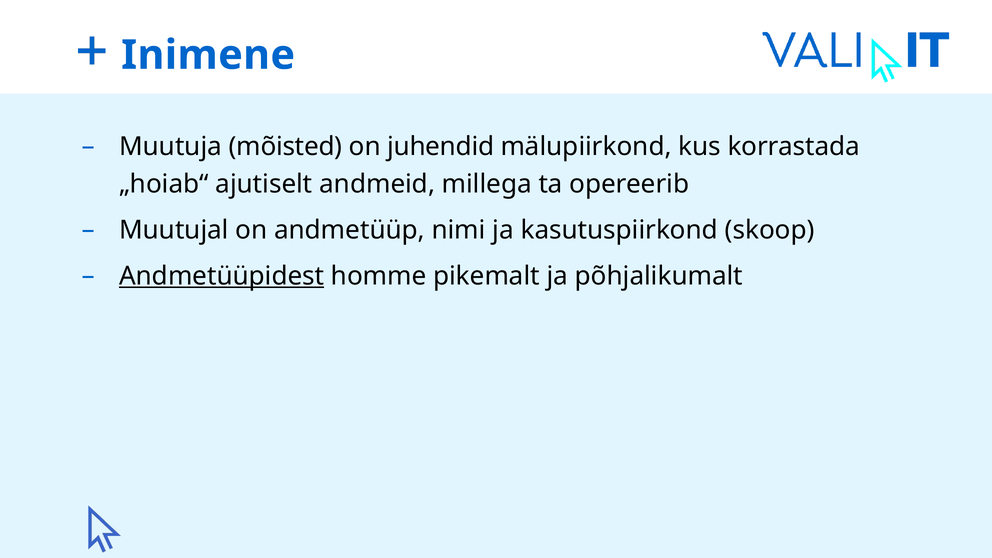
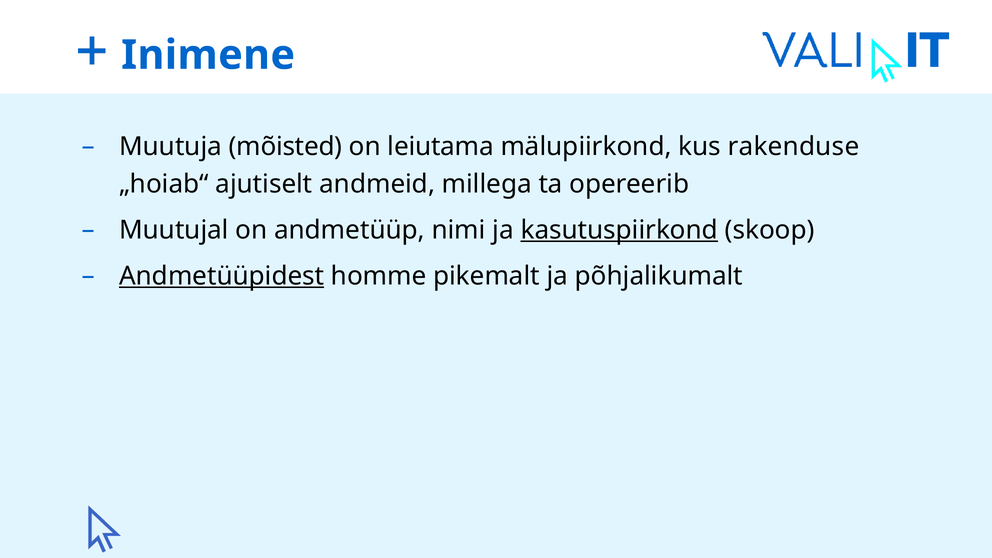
juhendid: juhendid -> leiutama (441, 147)
korrastada: korrastada -> rakenduse (794, 147)
kasutuspiirkond underline: none -> present (619, 230)
